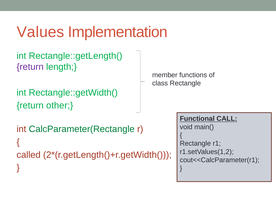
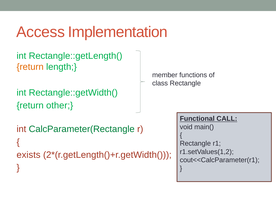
Values: Values -> Access (41, 32)
return colour: purple -> orange (30, 67)
called: called -> exists (29, 155)
